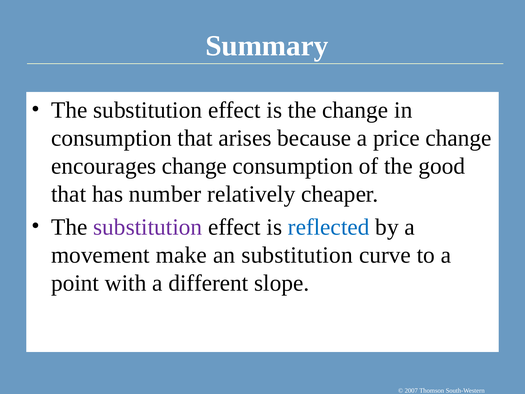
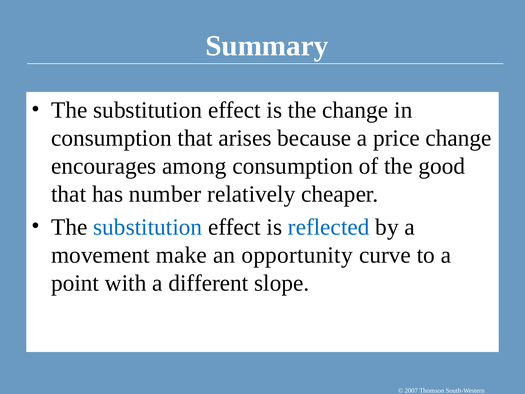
encourages change: change -> among (194, 166)
substitution colour: purple -> blue (148, 227)
an substitution: substitution -> opportunity (297, 255)
